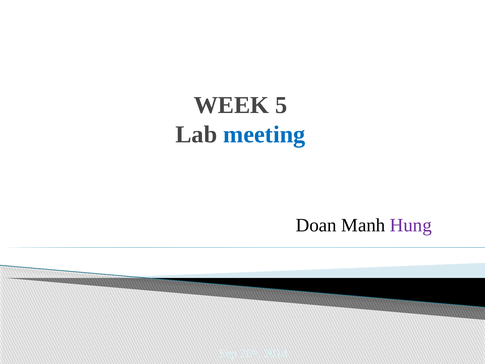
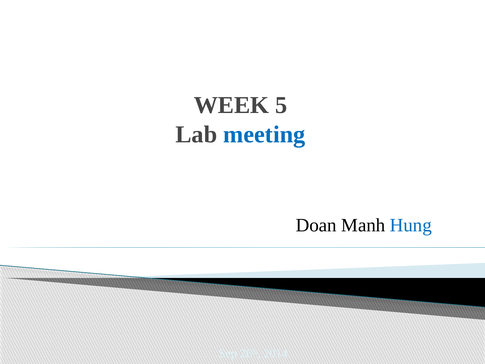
Hung colour: purple -> blue (411, 225)
